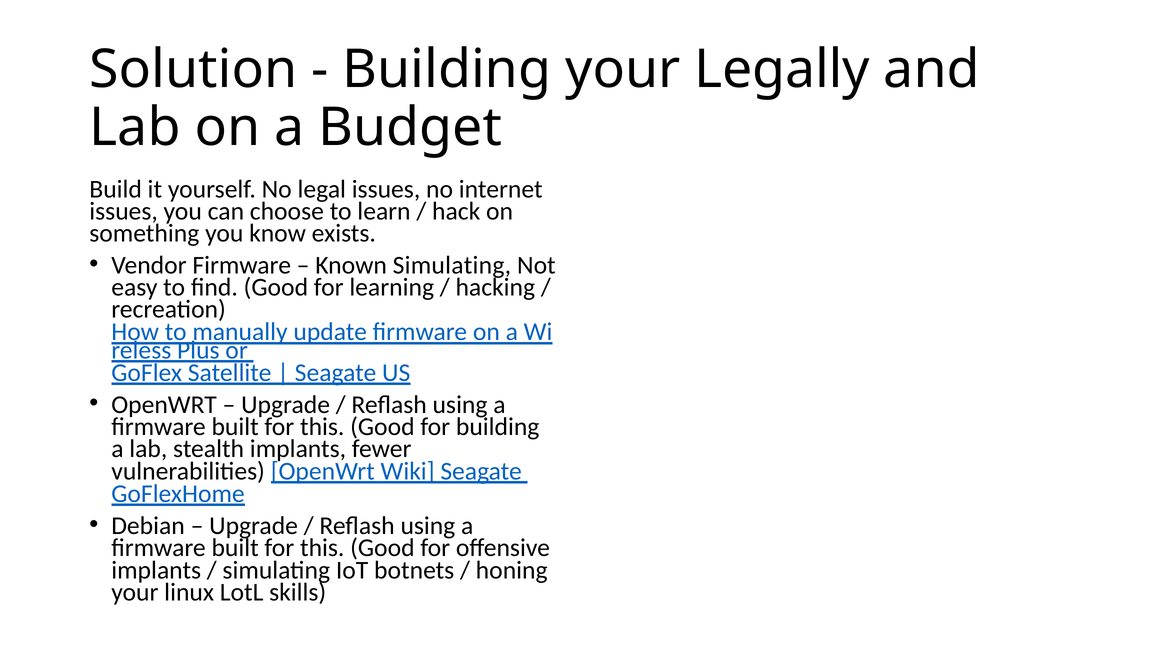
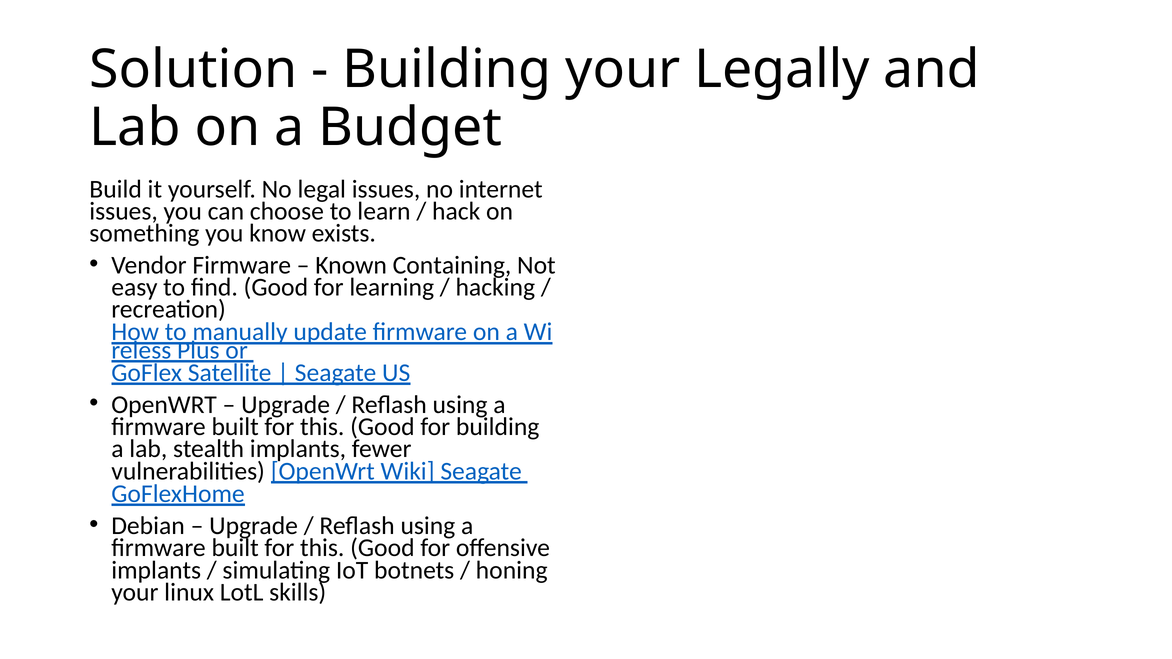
Known Simulating: Simulating -> Containing (452, 265)
